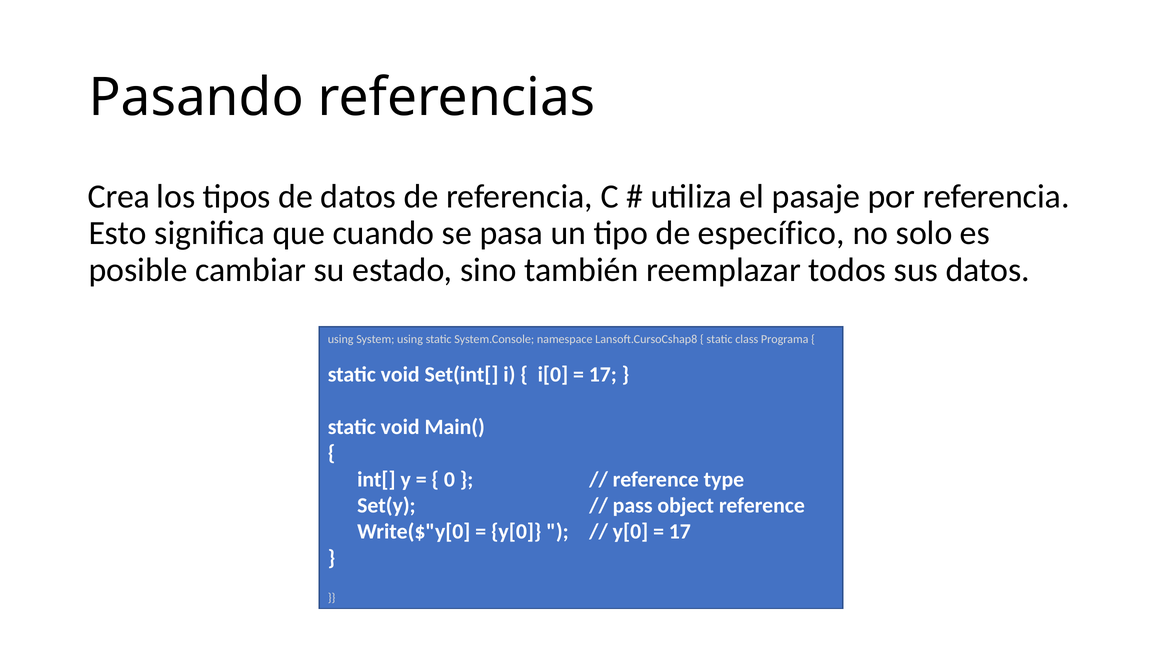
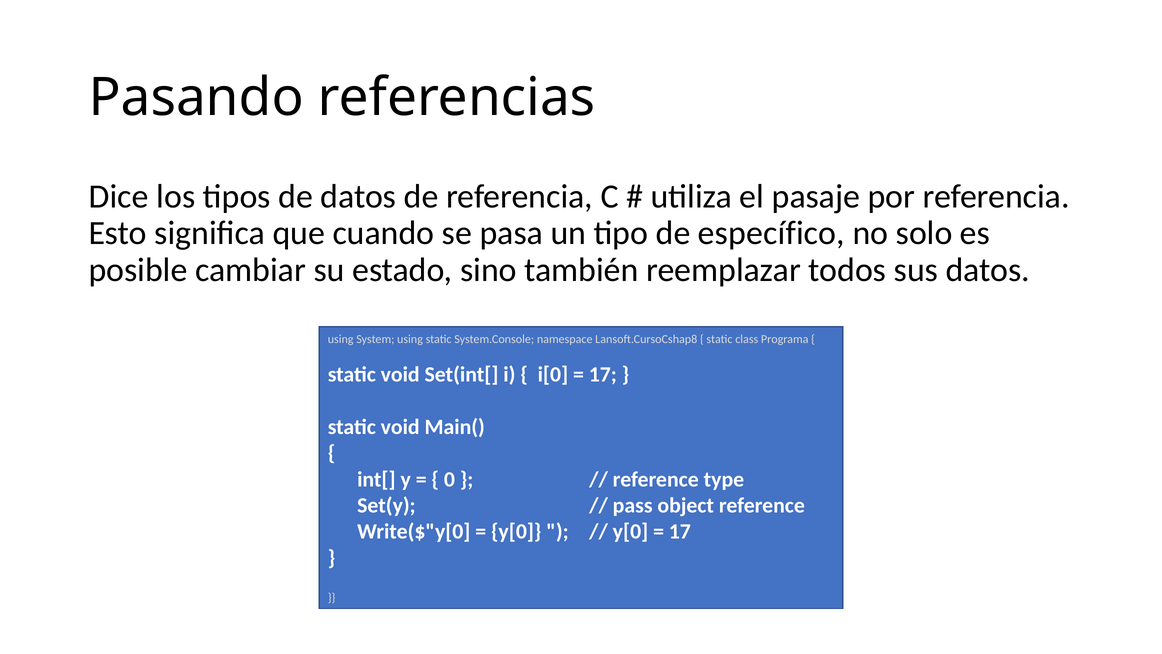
Crea: Crea -> Dice (119, 196)
